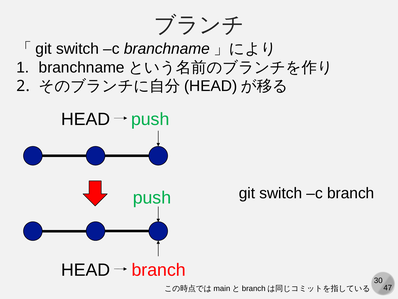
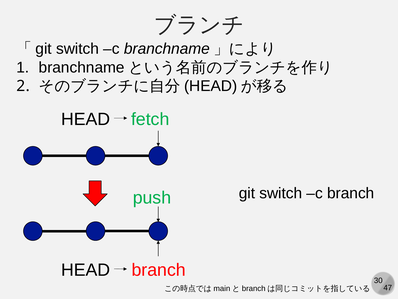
push: push -> fetch (150, 119)
